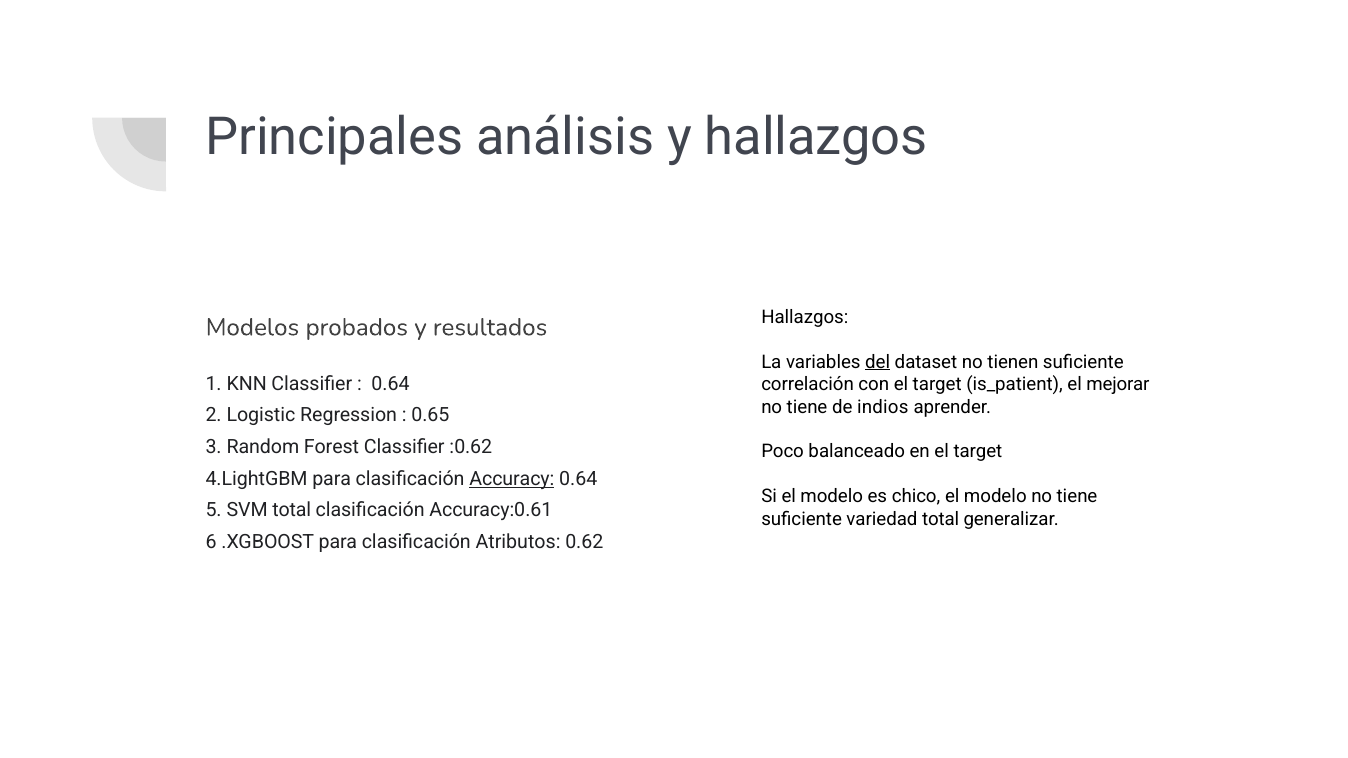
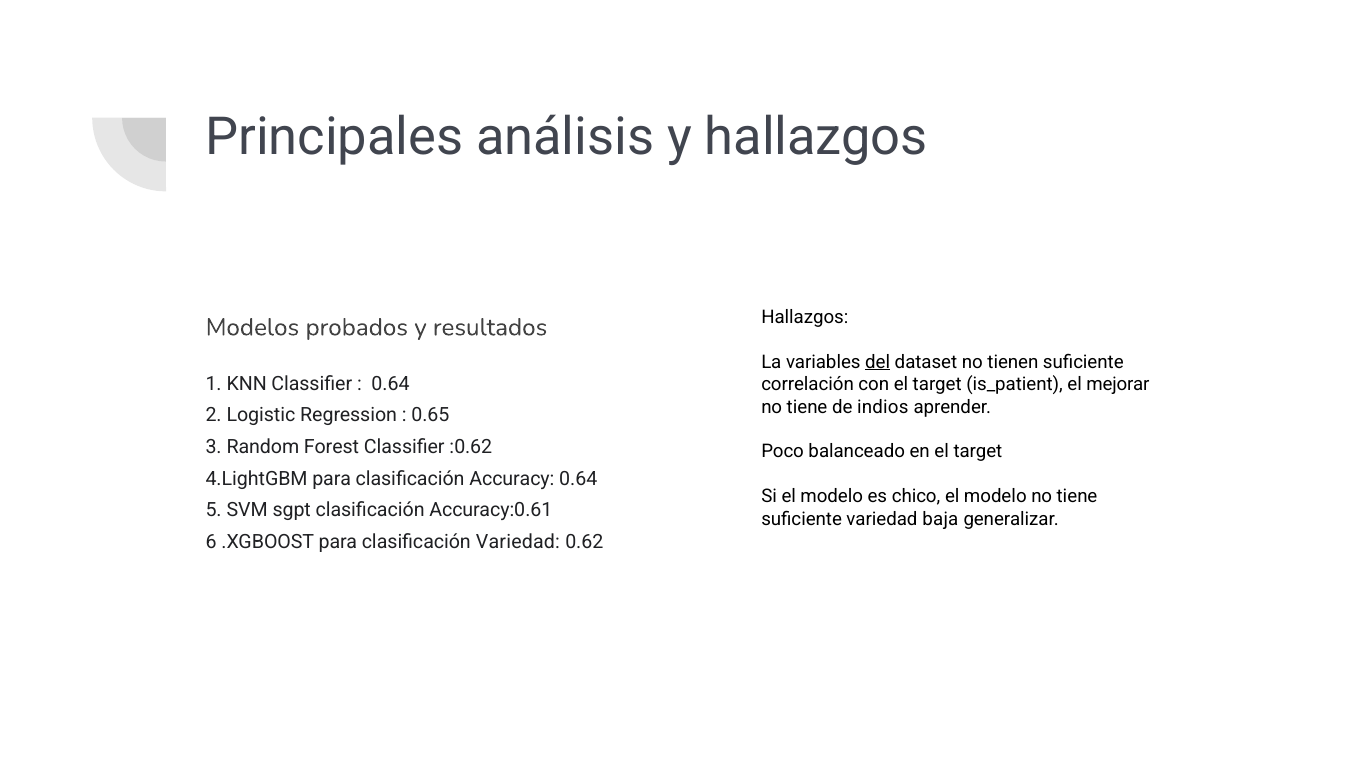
Accuracy underline: present -> none (512, 479)
SVM total: total -> sgpt (292, 510)
variedad total: total -> baja (940, 519)
clasificación Atributos: Atributos -> Variedad (518, 542)
